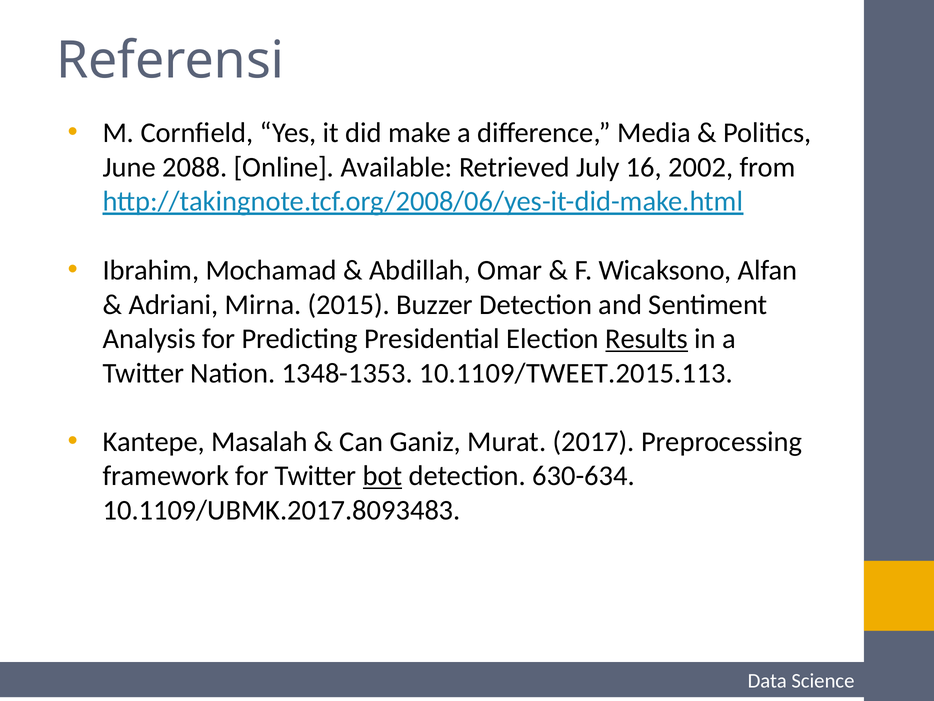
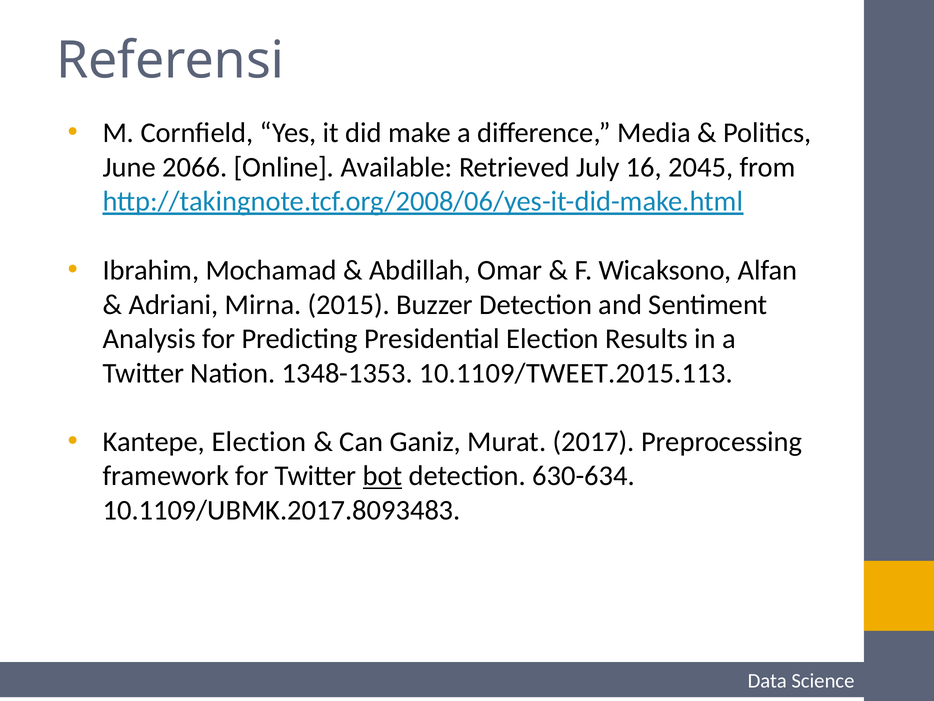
2088: 2088 -> 2066 (195, 167)
2002: 2002 -> 2045 (701, 167)
Results underline: present -> none (647, 339)
Kantepe Masalah: Masalah -> Election (259, 441)
